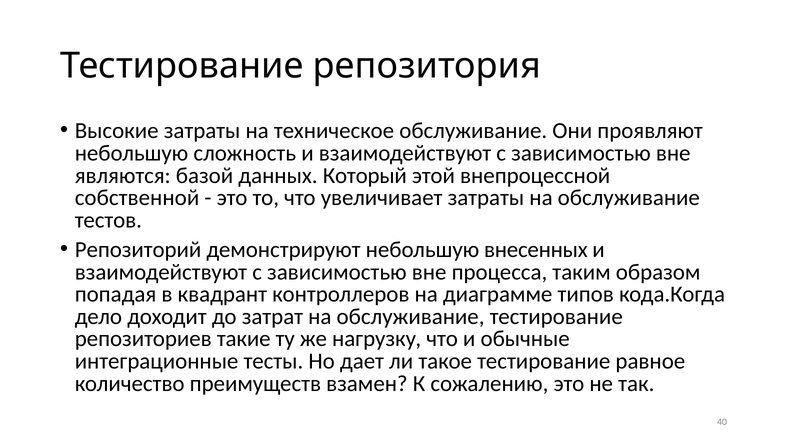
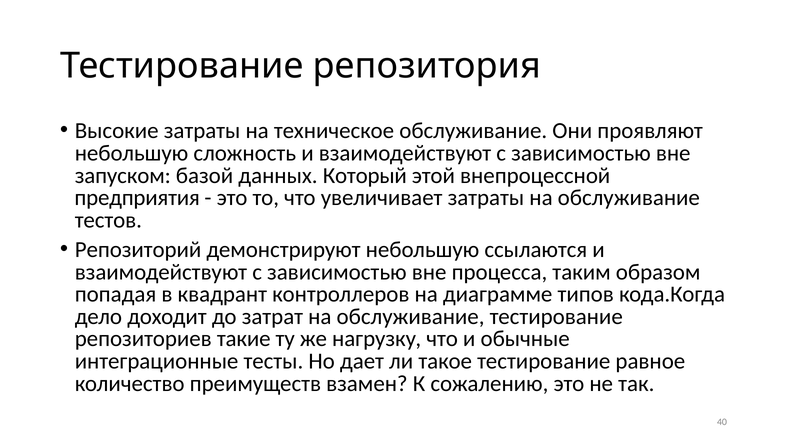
являются: являются -> запуском (123, 176)
собственной: собственной -> предприятия (137, 198)
внесенных: внесенных -> ссылаются (536, 250)
